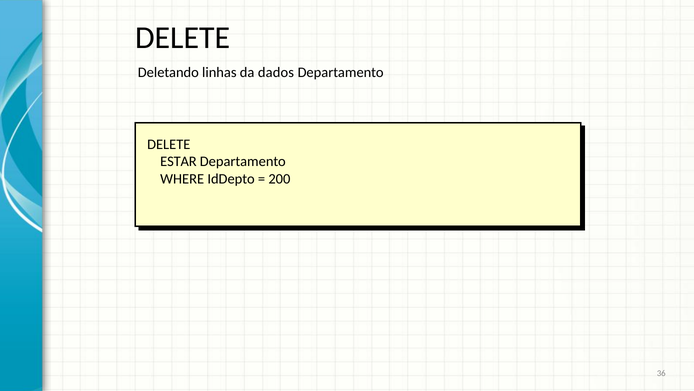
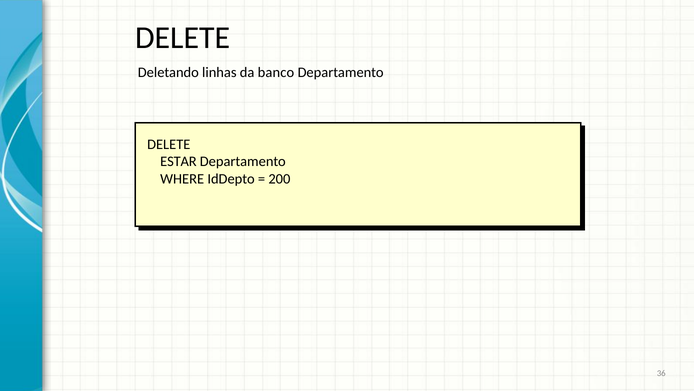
dados: dados -> banco (276, 72)
